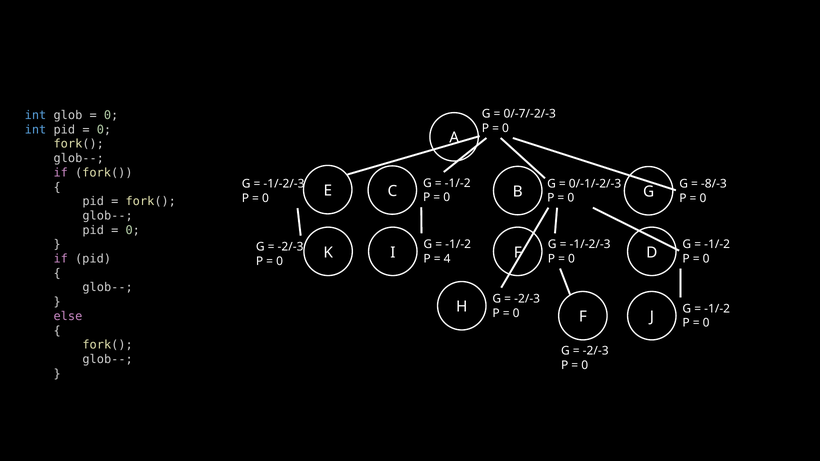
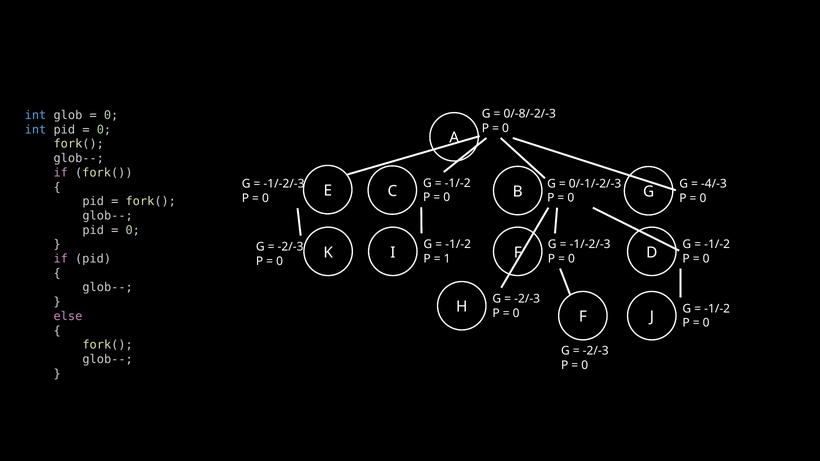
0/-7/-2/-3: 0/-7/-2/-3 -> 0/-8/-2/-3 (530, 114)
-8/-3: -8/-3 -> -4/-3 (714, 184)
4: 4 -> 1 (447, 259)
